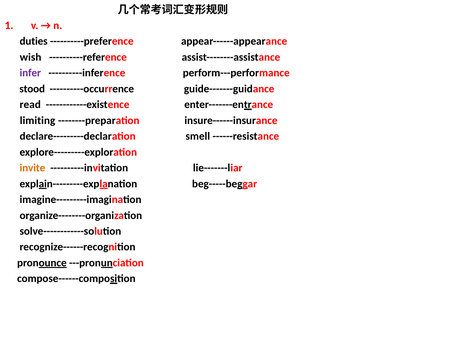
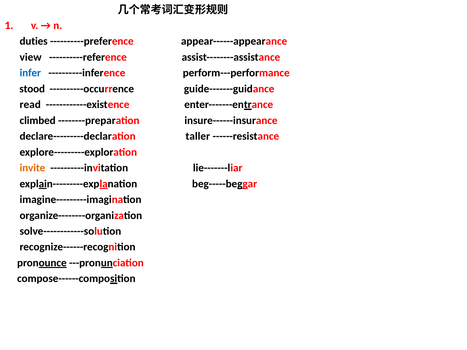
wish: wish -> view (31, 57)
infer colour: purple -> blue (30, 73)
limiting: limiting -> climbed (38, 121)
smell: smell -> taller (198, 136)
